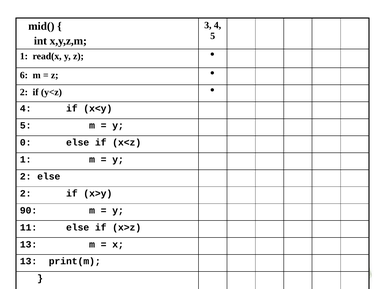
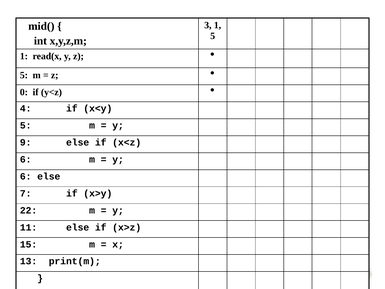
3 4: 4 -> 1 (218, 25)
6: 6 -> 5 (24, 75)
2: 2 -> 0 (24, 92)
0: 0 -> 9 (26, 142)
1: 1 -> 6 (26, 159)
2: 2 -> 6 (26, 176)
2: 2 -> 7 (26, 193)
90: 90 -> 22 (29, 210)
13: 13 -> 15 (29, 244)
